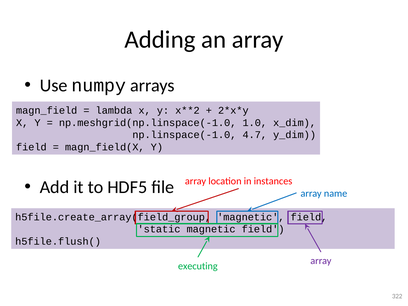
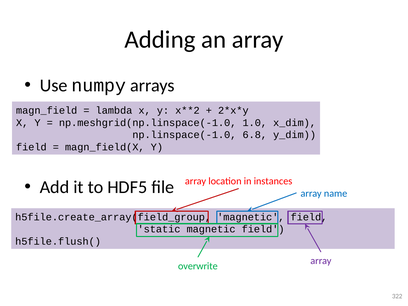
4.7: 4.7 -> 6.8 (255, 135)
executing: executing -> overwrite (198, 266)
